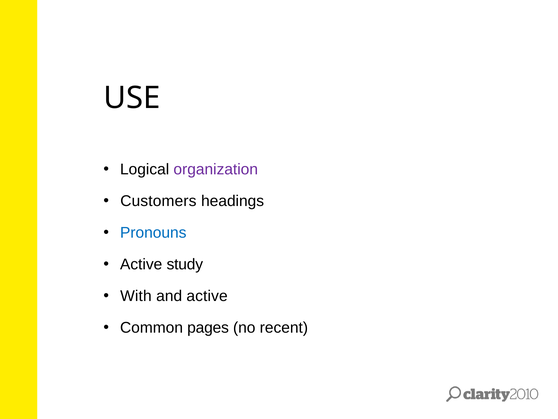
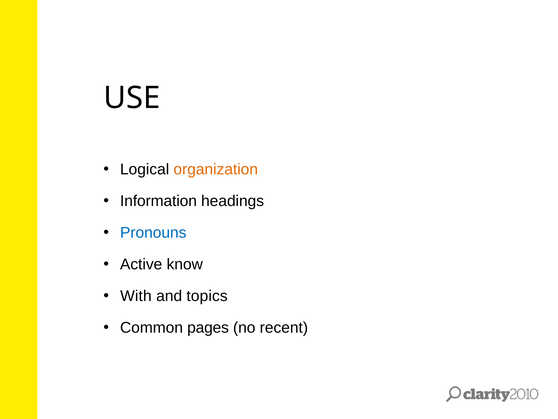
organization colour: purple -> orange (216, 169)
Customers: Customers -> Information (158, 201)
study: study -> know (185, 264)
and active: active -> topics (207, 296)
